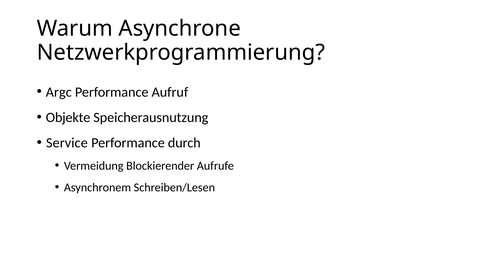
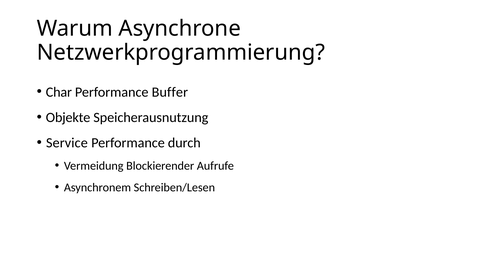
Argc: Argc -> Char (59, 92)
Aufruf: Aufruf -> Buffer (170, 92)
